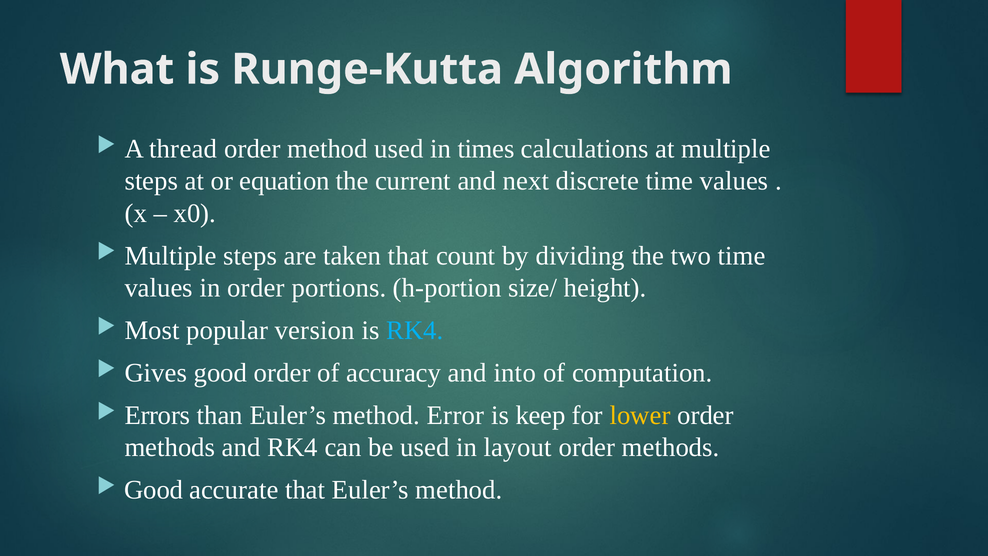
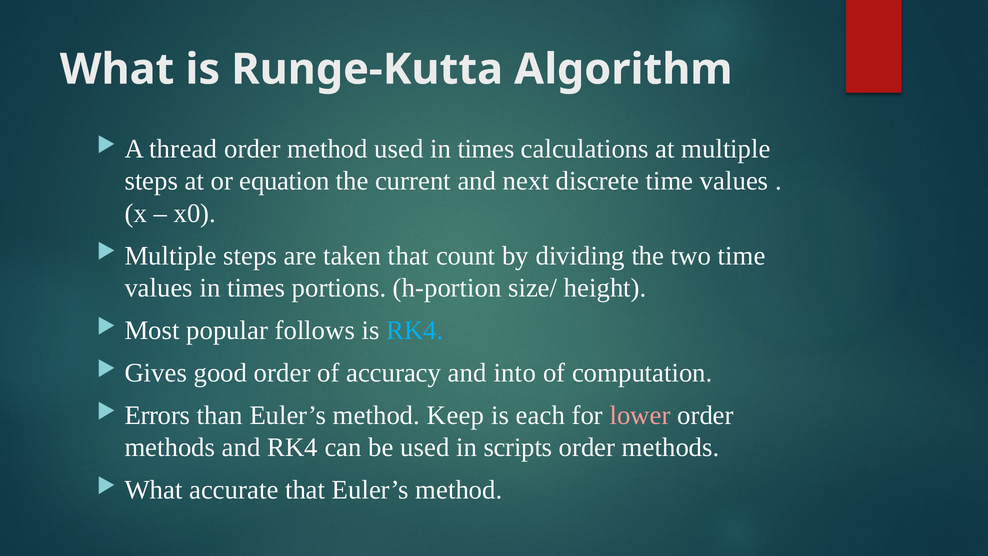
values in order: order -> times (256, 288)
version: version -> follows (315, 330)
Error: Error -> Keep (456, 415)
keep: keep -> each (540, 415)
lower colour: yellow -> pink (640, 415)
layout: layout -> scripts (518, 447)
Good: Good -> What (154, 490)
